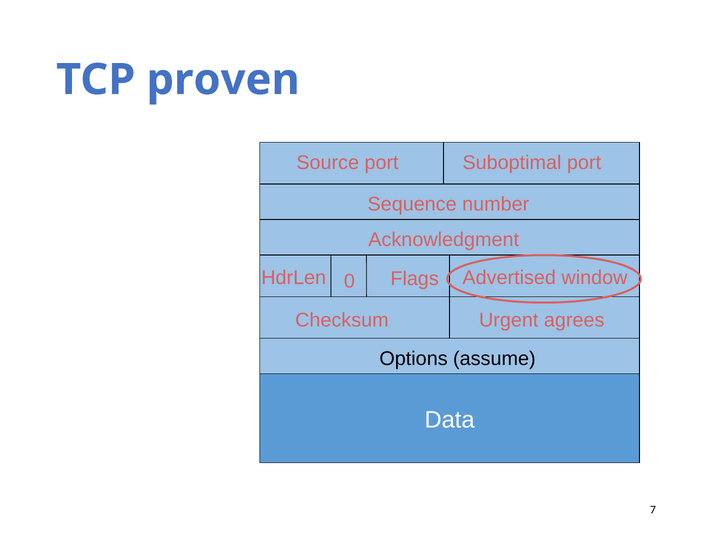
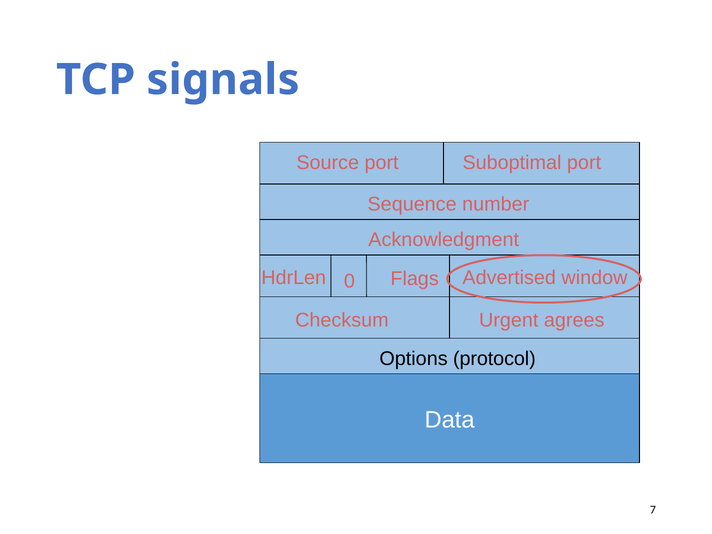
proven: proven -> signals (223, 80)
assume: assume -> protocol (494, 359)
